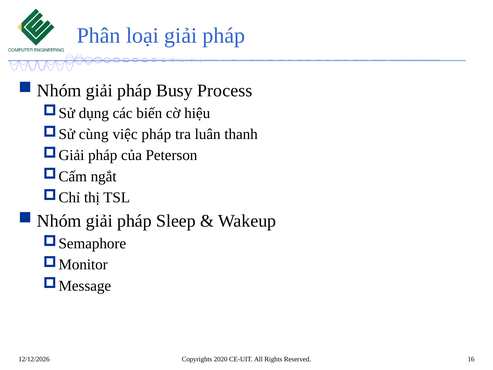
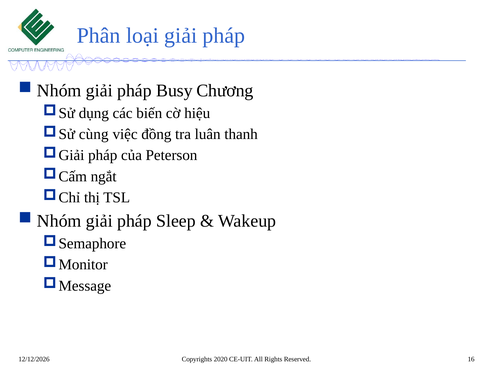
Process: Process -> Chương (225, 91)
việc pháp: pháp -> đồng (156, 134)
